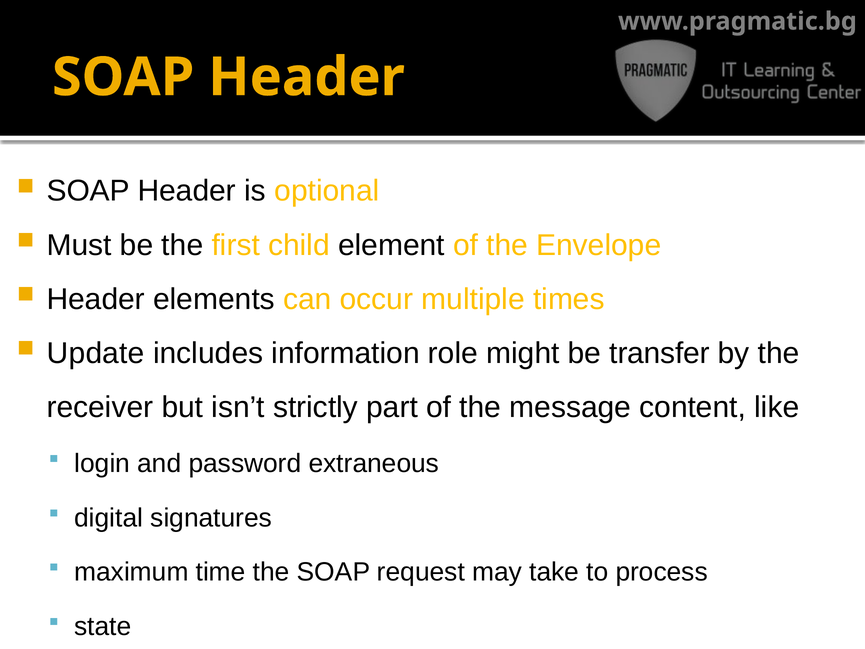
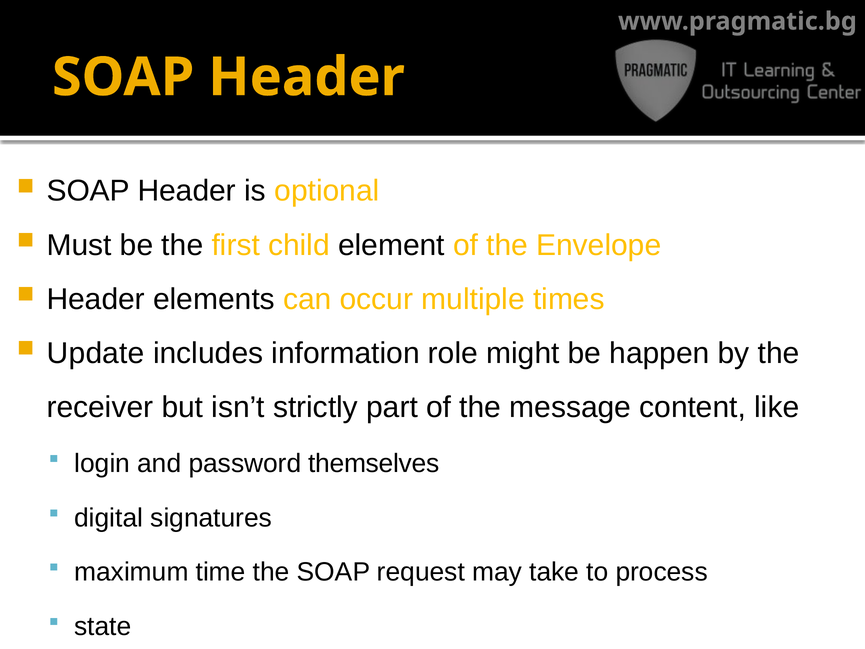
transfer: transfer -> happen (659, 353)
extraneous: extraneous -> themselves (374, 463)
